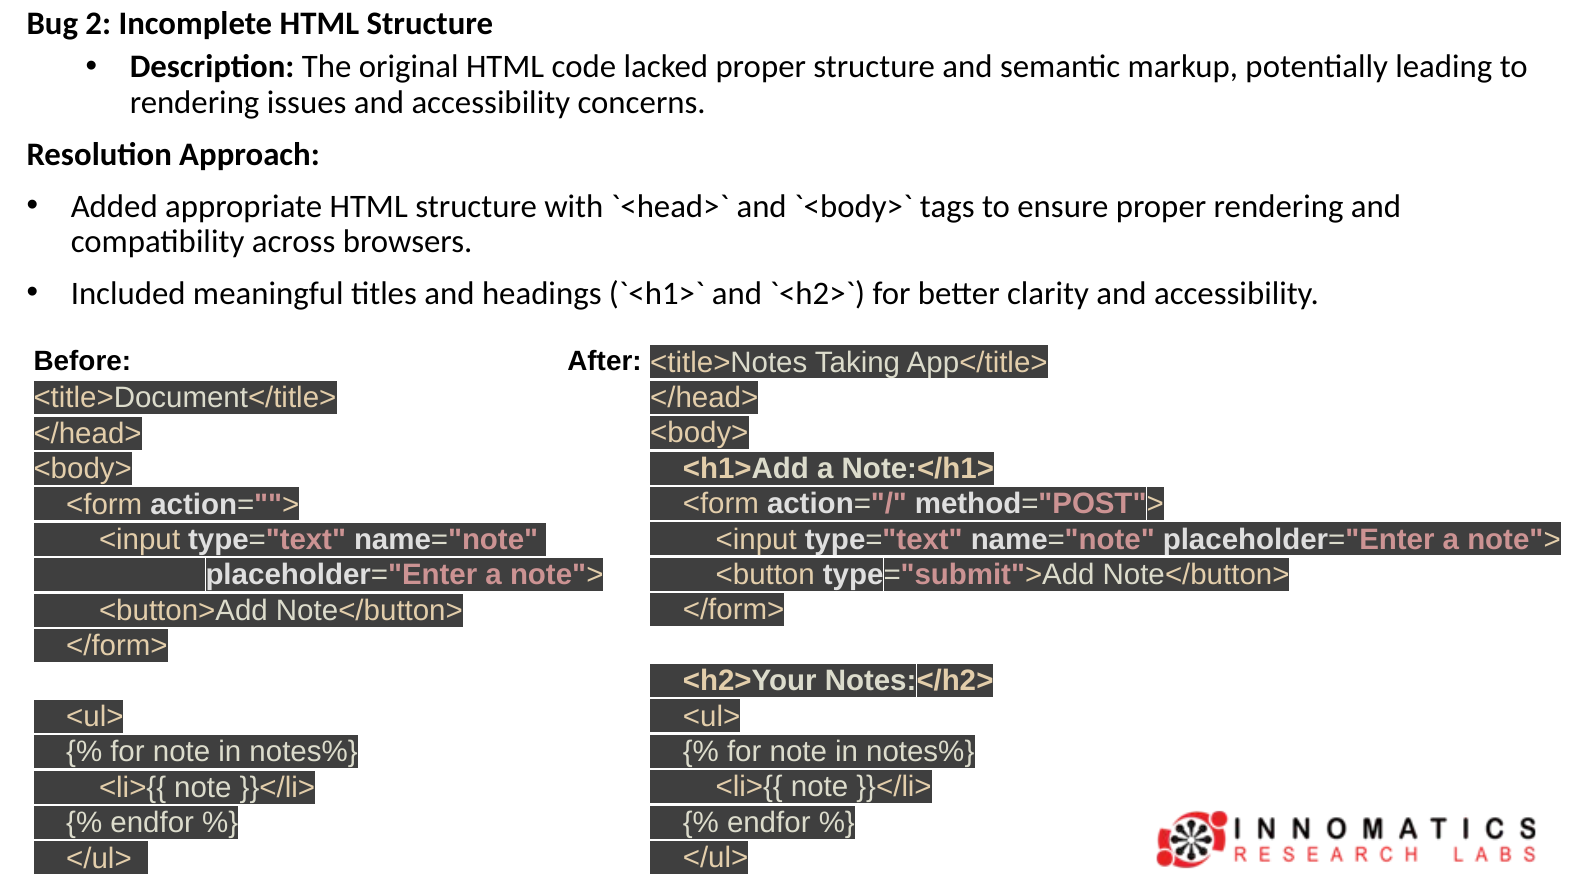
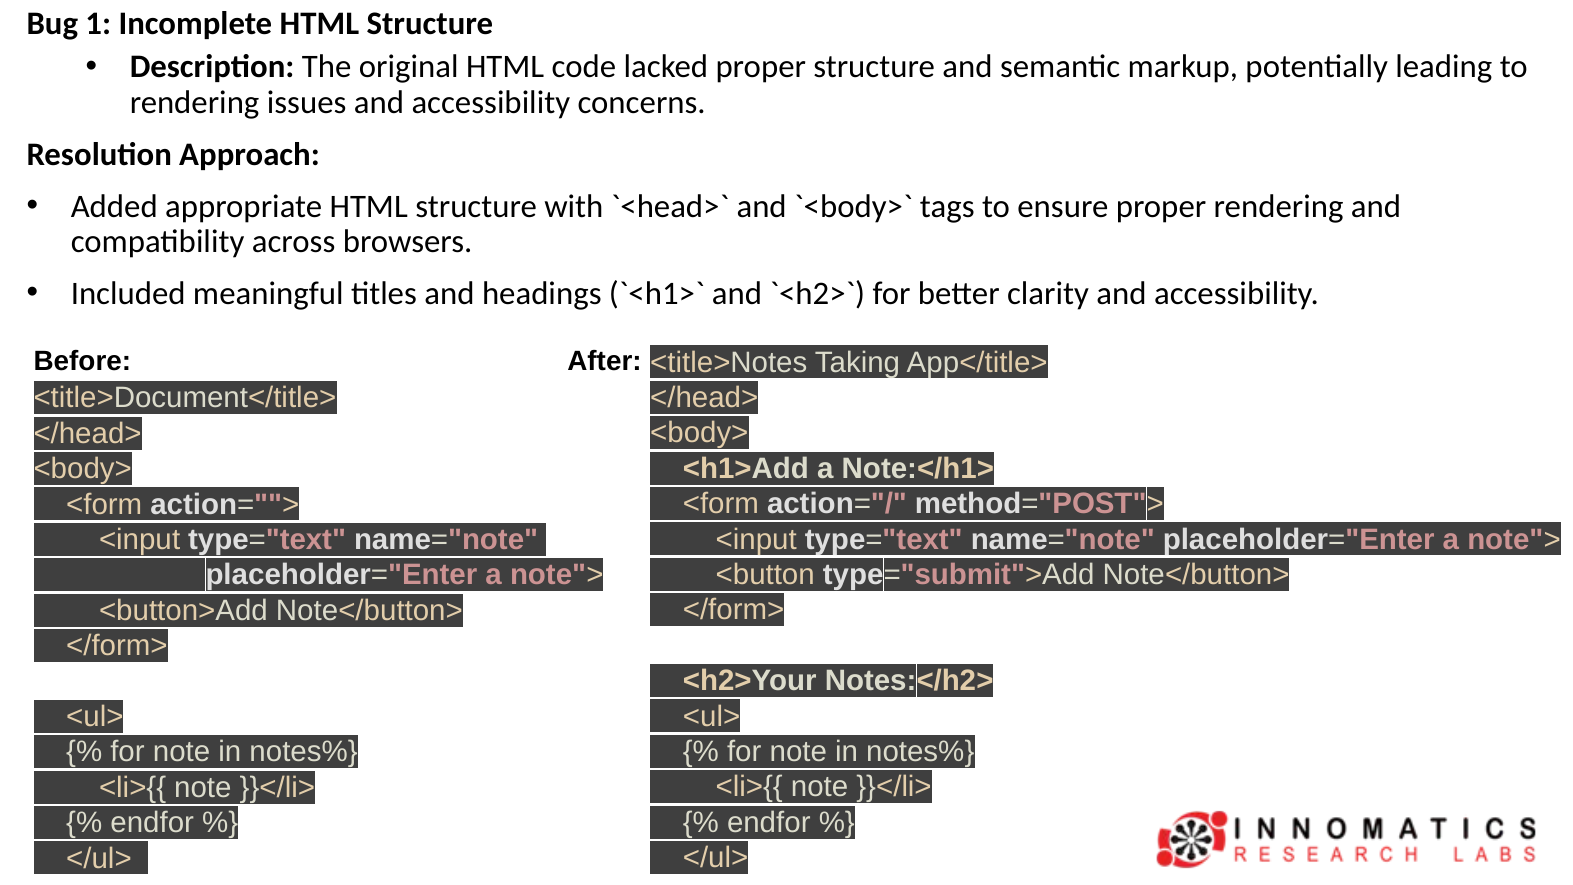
2: 2 -> 1 (98, 23)
